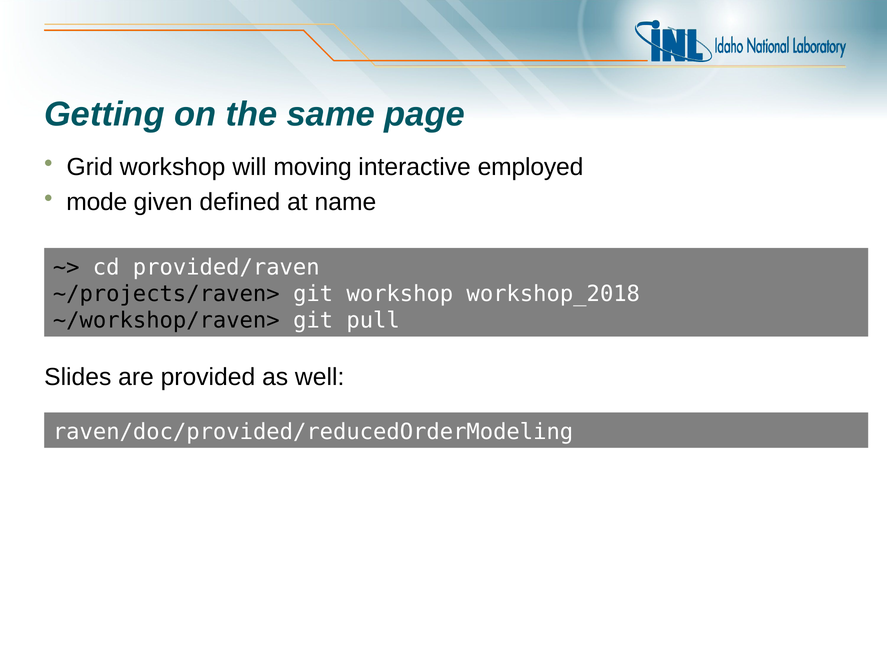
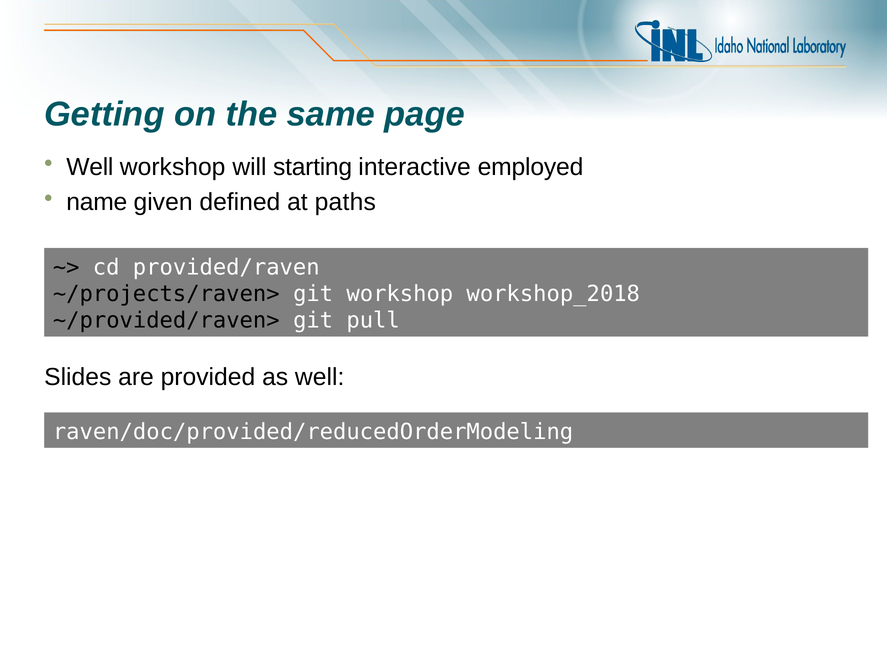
Grid: Grid -> Well (90, 167)
moving: moving -> starting (313, 167)
mode: mode -> name (97, 202)
name: name -> paths (345, 202)
~/workshop/raven>: ~/workshop/raven> -> ~/provided/raven> (166, 320)
